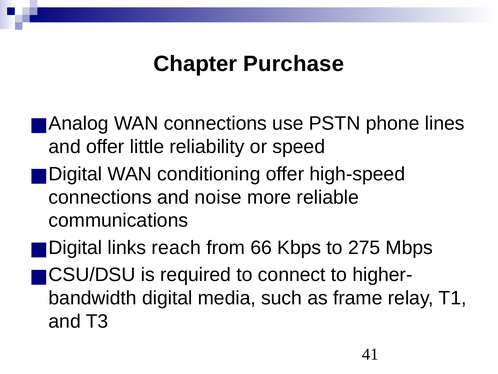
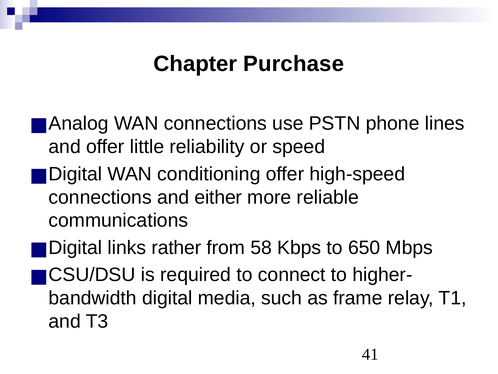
noise: noise -> either (218, 197)
reach: reach -> rather (176, 247)
66: 66 -> 58 (261, 247)
275: 275 -> 650 (364, 247)
